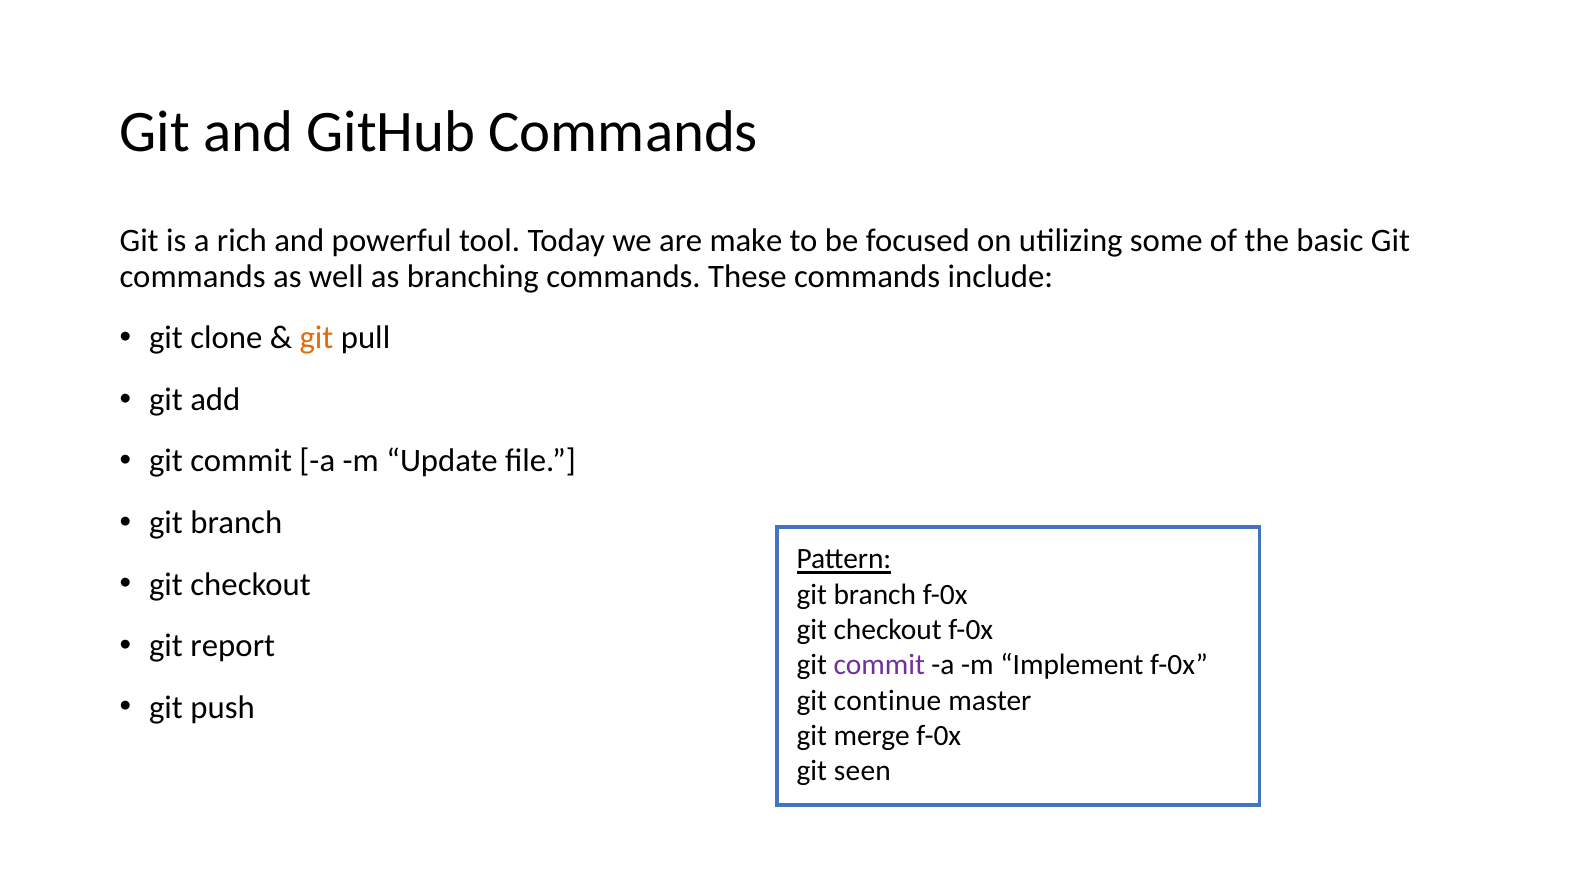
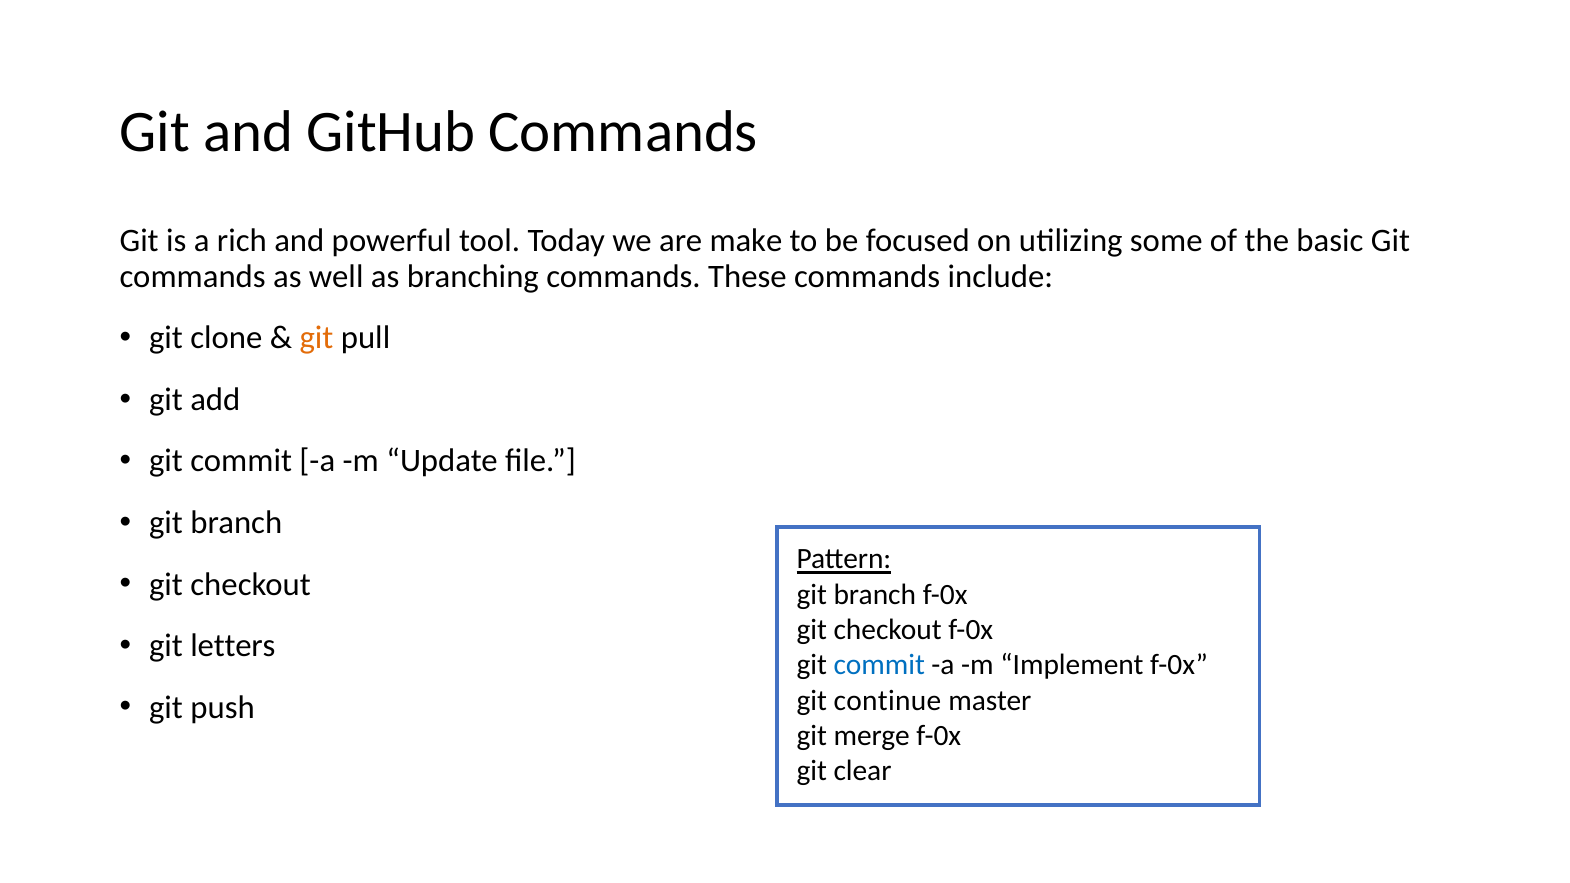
report: report -> letters (233, 646)
commit colour: purple -> blue (879, 665)
seen: seen -> clear (863, 771)
